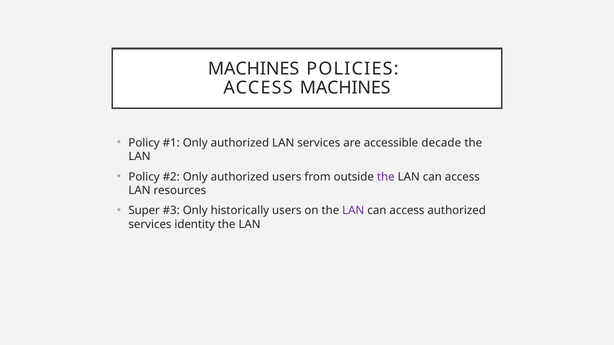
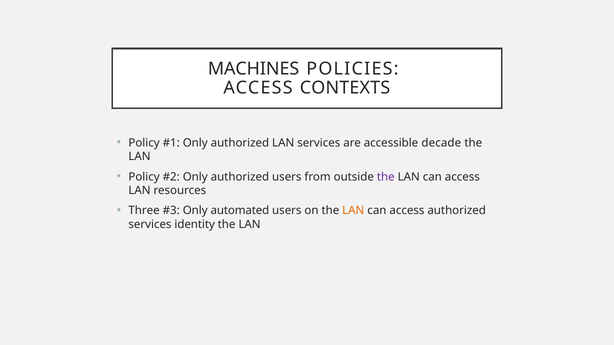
ACCESS MACHINES: MACHINES -> CONTEXTS (345, 88)
Super: Super -> Three (144, 211)
historically: historically -> automated (240, 211)
LAN colour: purple -> orange (353, 211)
